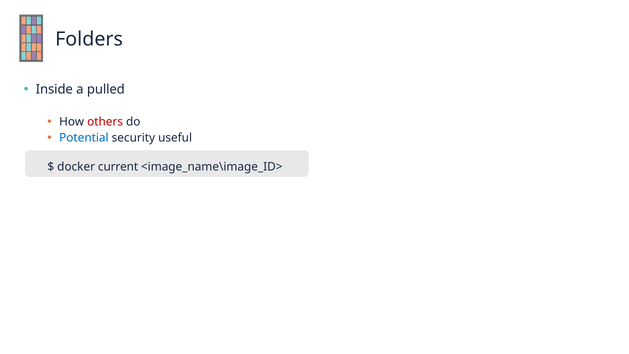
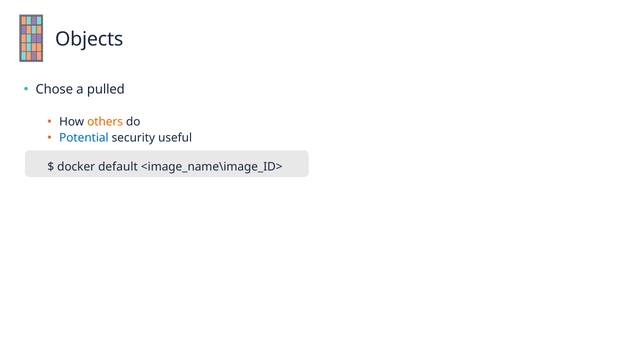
Folders: Folders -> Objects (89, 39)
Inside: Inside -> Chose (54, 89)
others colour: red -> orange (105, 122)
current: current -> default (118, 167)
